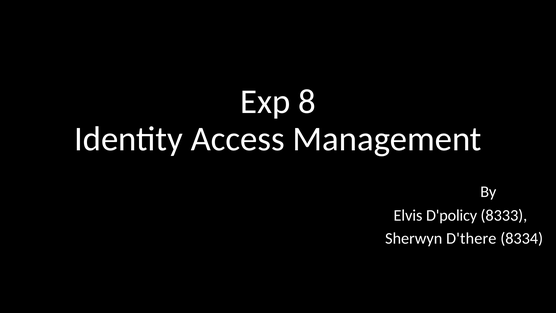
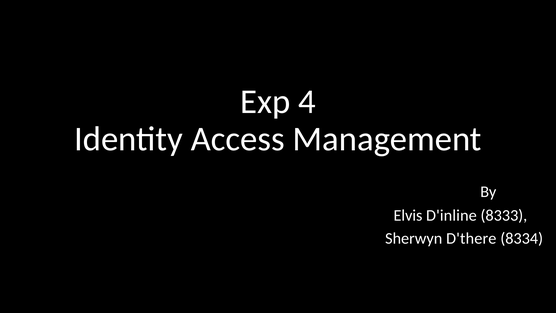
8: 8 -> 4 (307, 101)
D'policy: D'policy -> D'inline (451, 215)
